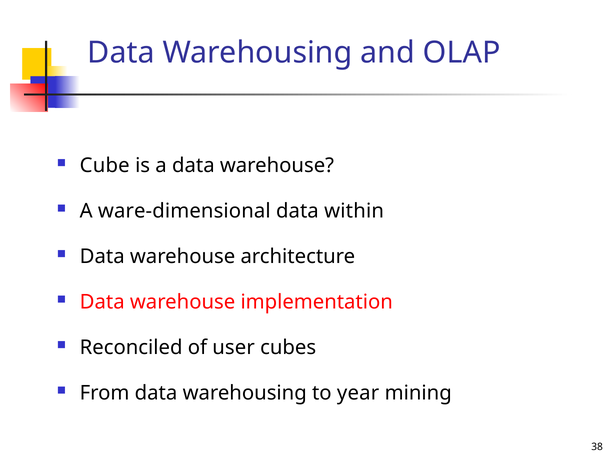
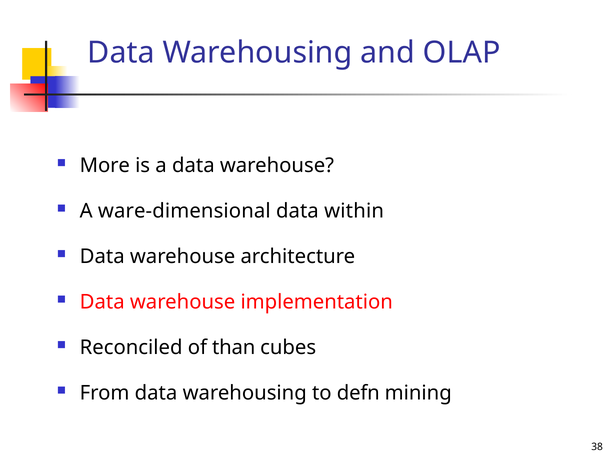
Cube: Cube -> More (105, 166)
user: user -> than (234, 348)
year: year -> defn (358, 393)
